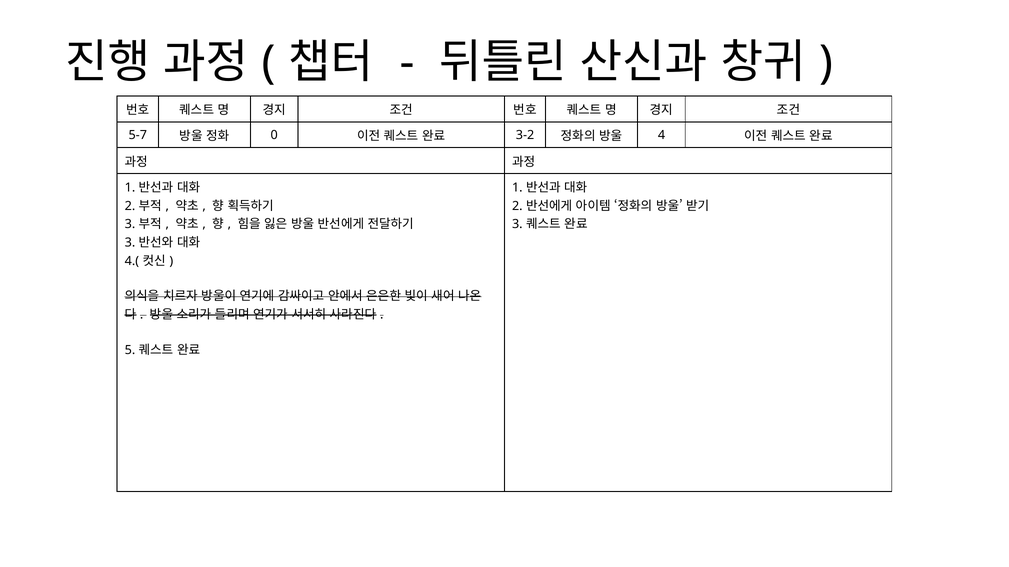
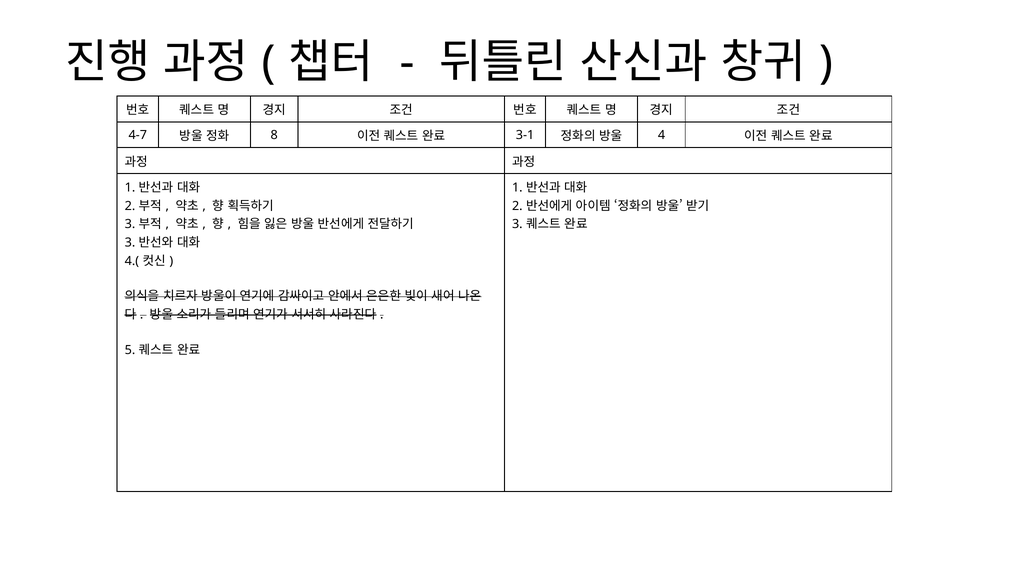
5-7: 5-7 -> 4-7 (138, 135)
0: 0 -> 8 (274, 135)
3-2: 3-2 -> 3-1 (525, 135)
